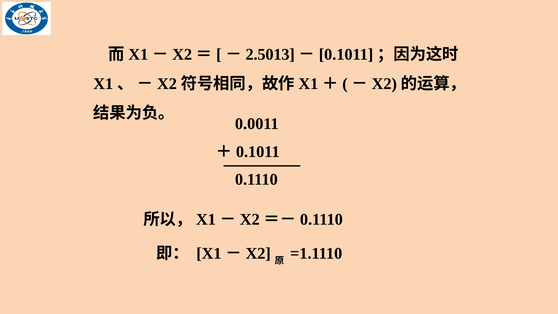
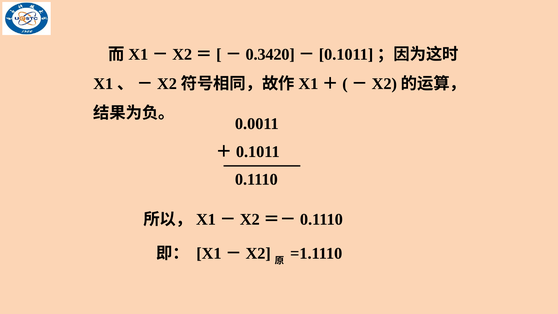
2.5013: 2.5013 -> 0.3420 (270, 54)
